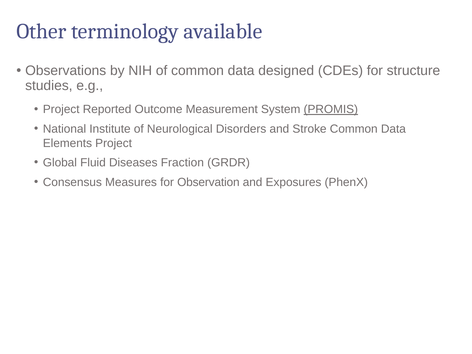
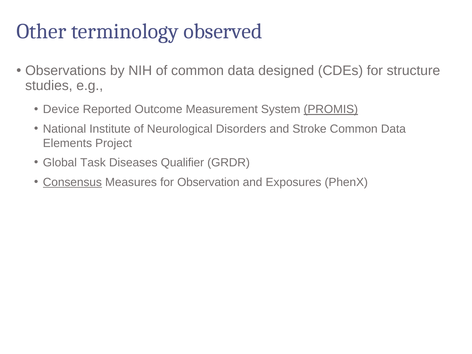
available: available -> observed (223, 31)
Project: Project -> Device (61, 109)
Fluid: Fluid -> Task (93, 163)
Fraction: Fraction -> Qualifier (182, 163)
Consensus underline: none -> present (72, 182)
